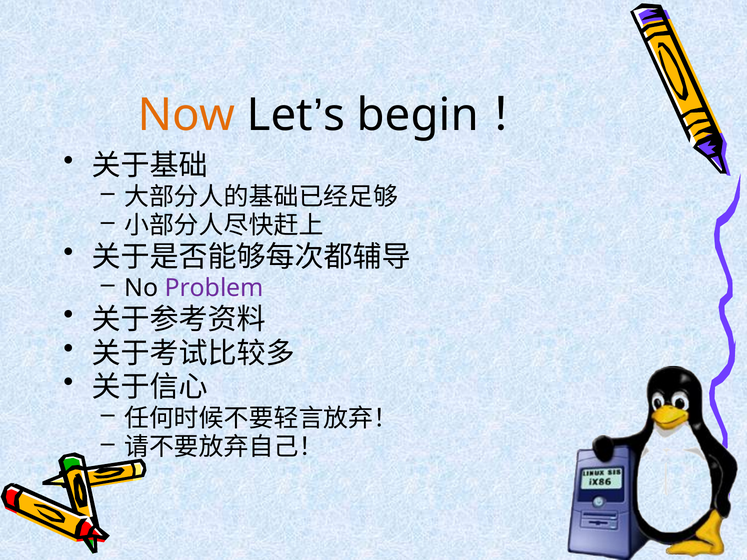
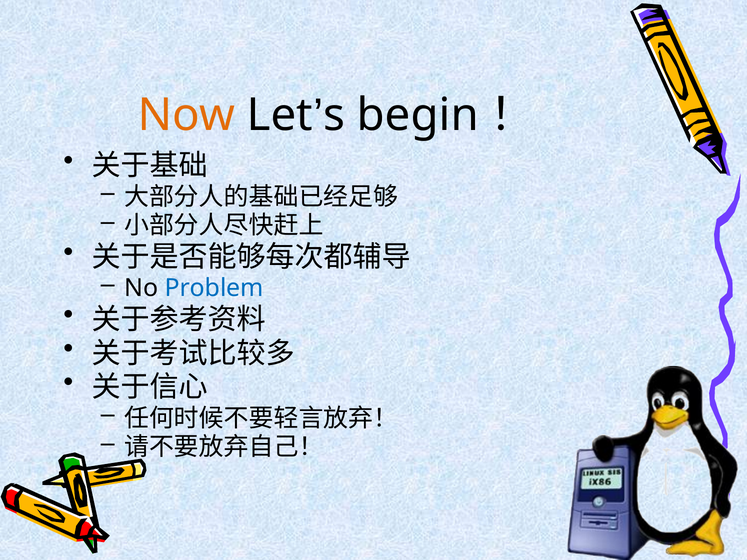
Problem colour: purple -> blue (214, 288)
